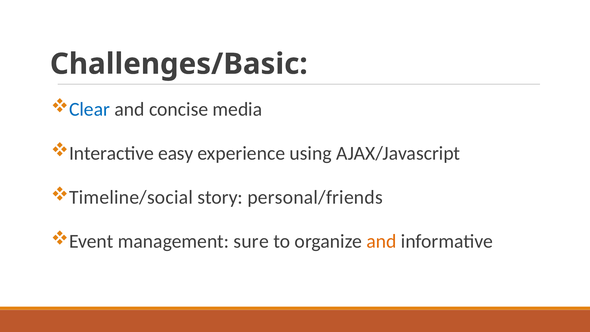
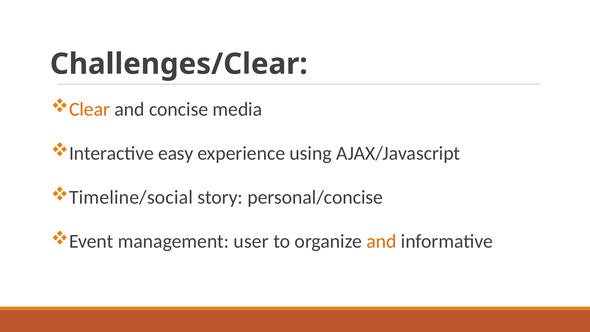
Challenges/Basic: Challenges/Basic -> Challenges/Clear (179, 64)
Clear colour: blue -> orange (90, 109)
personal/friends: personal/friends -> personal/concise (315, 197)
sure: sure -> user (251, 241)
